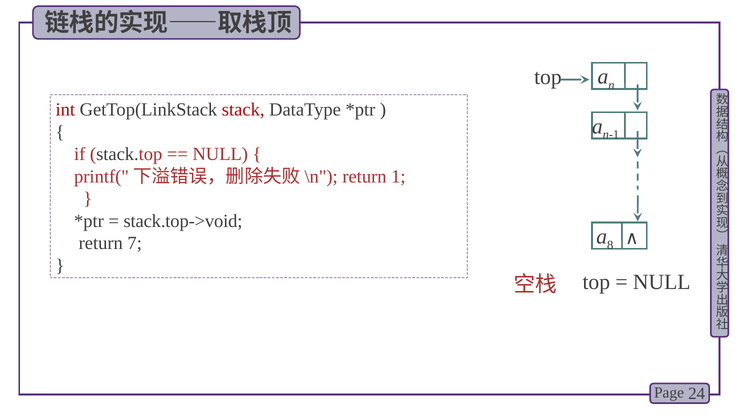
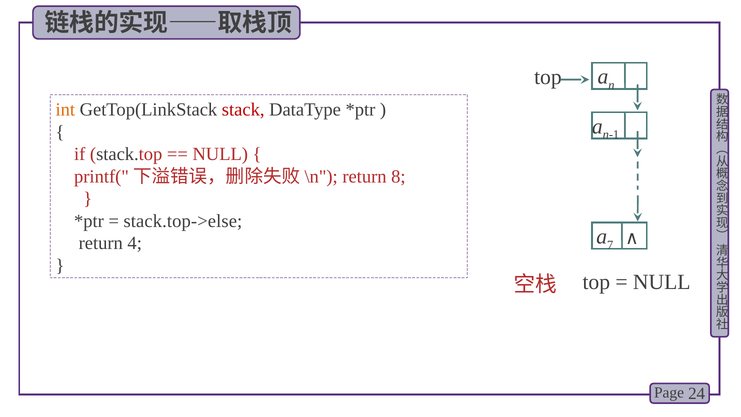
int colour: red -> orange (65, 110)
1: 1 -> 8 (398, 176)
stack.top->void: stack.top->void -> stack.top->else (183, 221)
8: 8 -> 7 (610, 245)
7: 7 -> 4 (135, 243)
